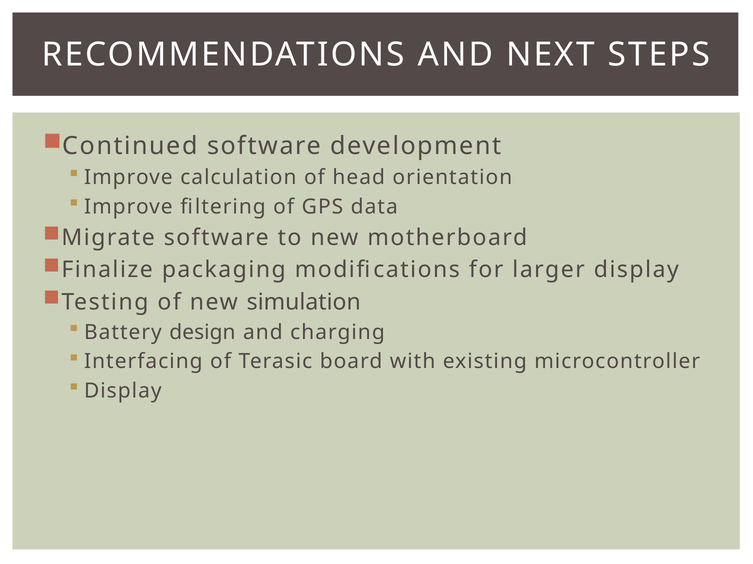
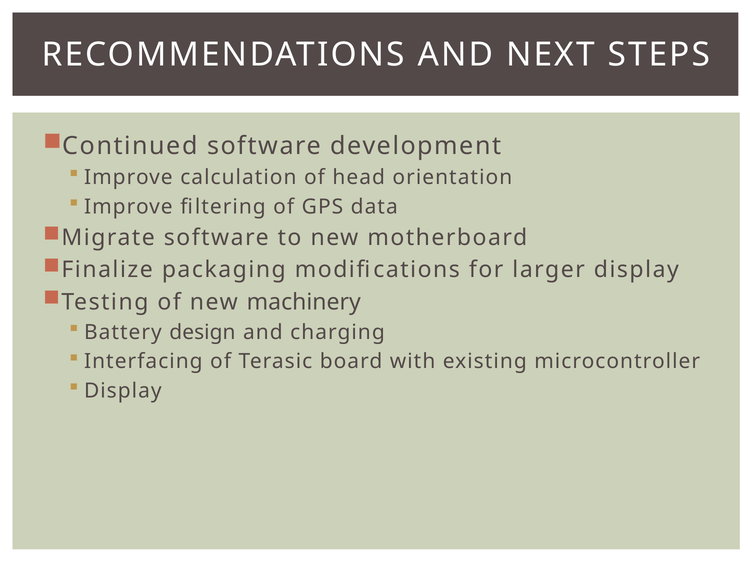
simulation: simulation -> machinery (304, 302)
